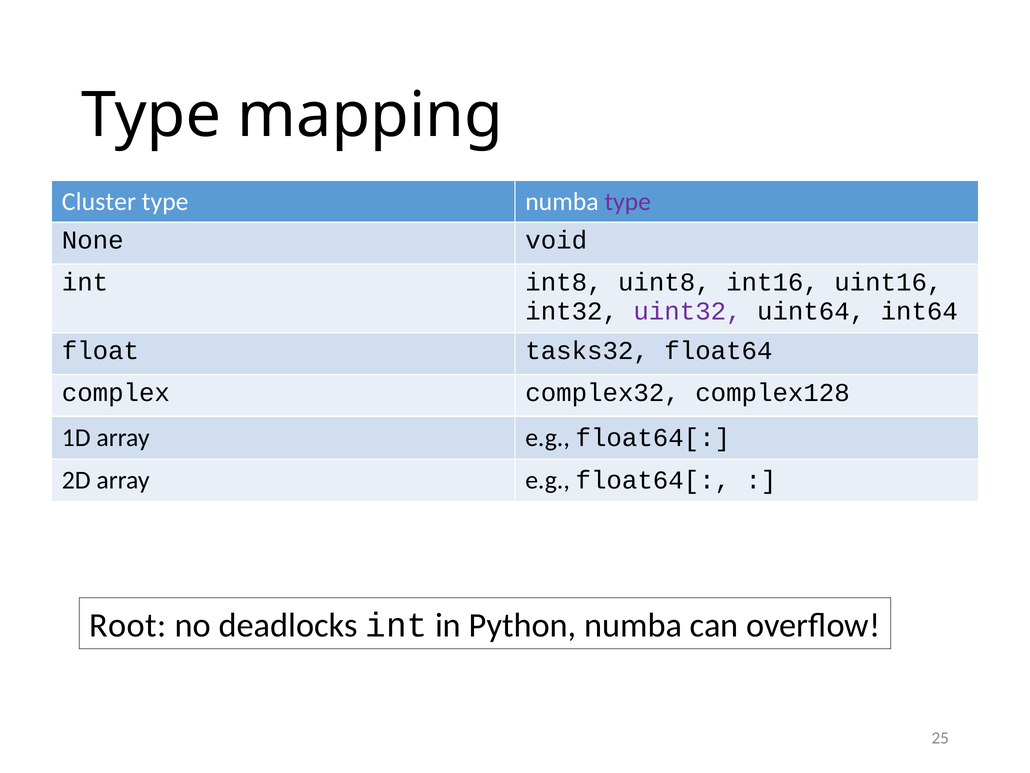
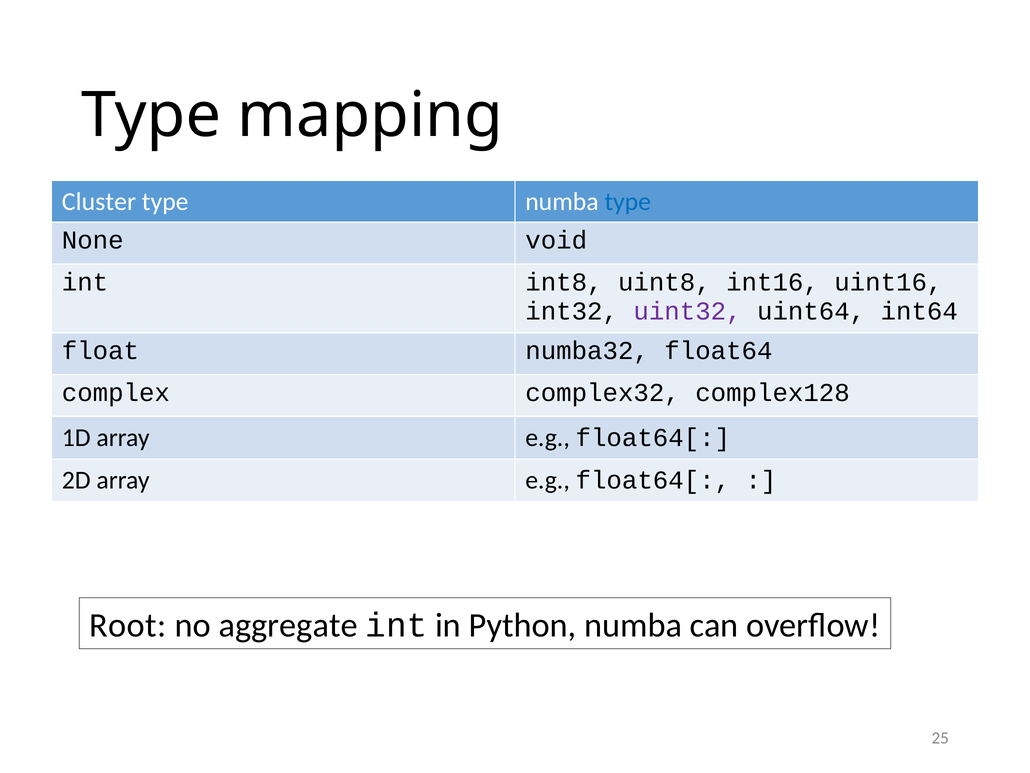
type colour: purple -> blue (628, 201)
tasks32: tasks32 -> numba32 (587, 351)
deadlocks: deadlocks -> aggregate (288, 625)
